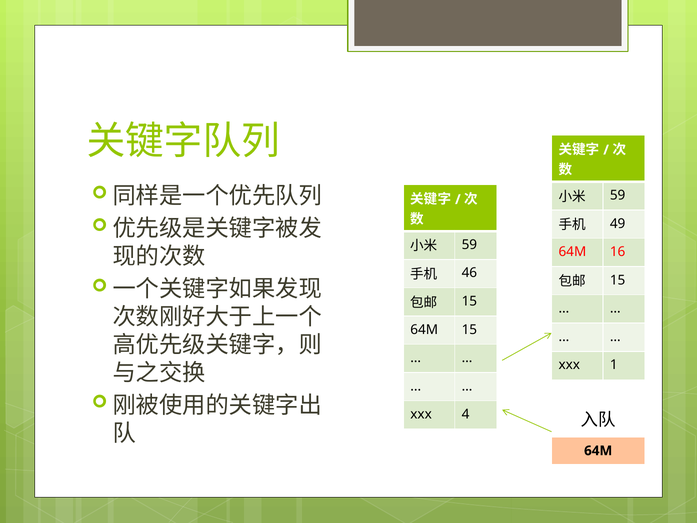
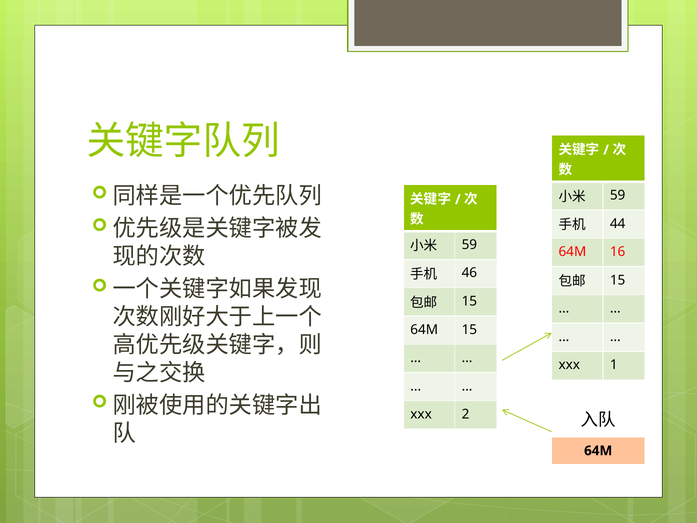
49: 49 -> 44 (618, 223)
4: 4 -> 2 (466, 414)
